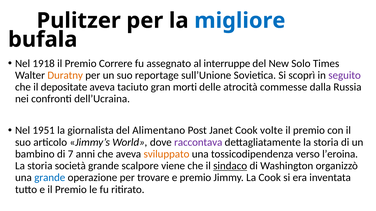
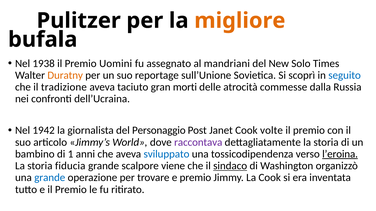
migliore colour: blue -> orange (240, 21)
1918: 1918 -> 1938 (44, 64)
Correre: Correre -> Uomini (116, 64)
interruppe: interruppe -> mandriani (227, 64)
seguito colour: purple -> blue (345, 75)
depositate: depositate -> tradizione (64, 87)
1951: 1951 -> 1942 (44, 131)
Alimentano: Alimentano -> Personaggio (159, 131)
7: 7 -> 1 (71, 154)
sviluppato colour: orange -> blue (167, 154)
l’eroina underline: none -> present (340, 154)
società: società -> fiducia (70, 166)
